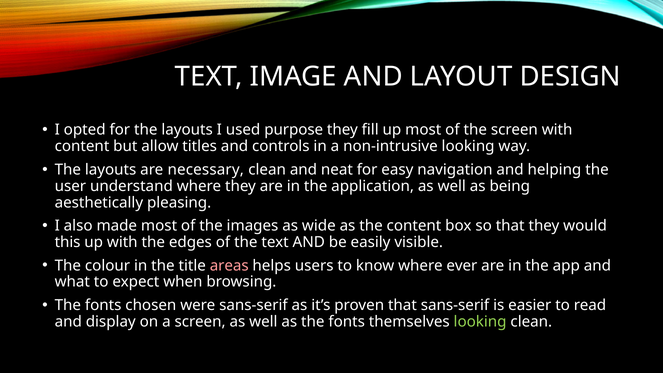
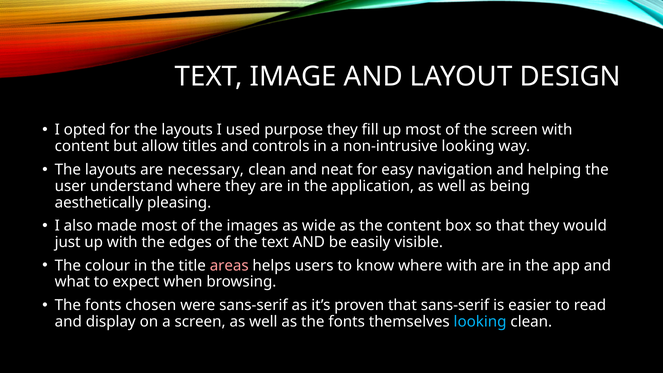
this: this -> just (68, 242)
where ever: ever -> with (462, 265)
looking colour: light green -> light blue (480, 322)
